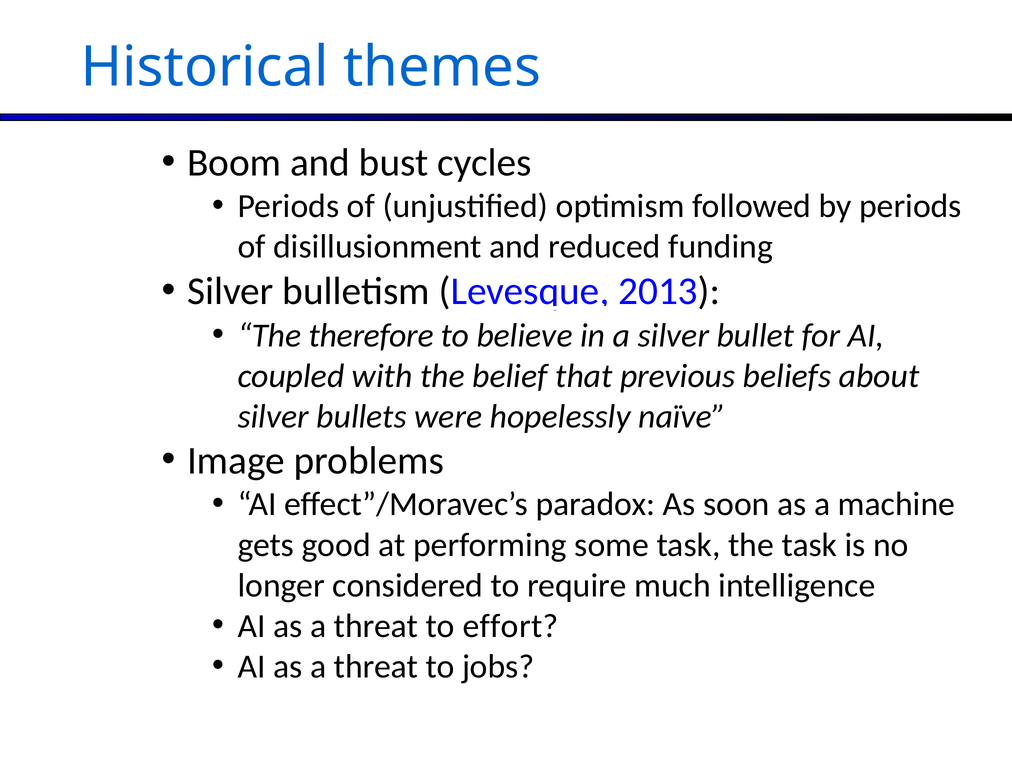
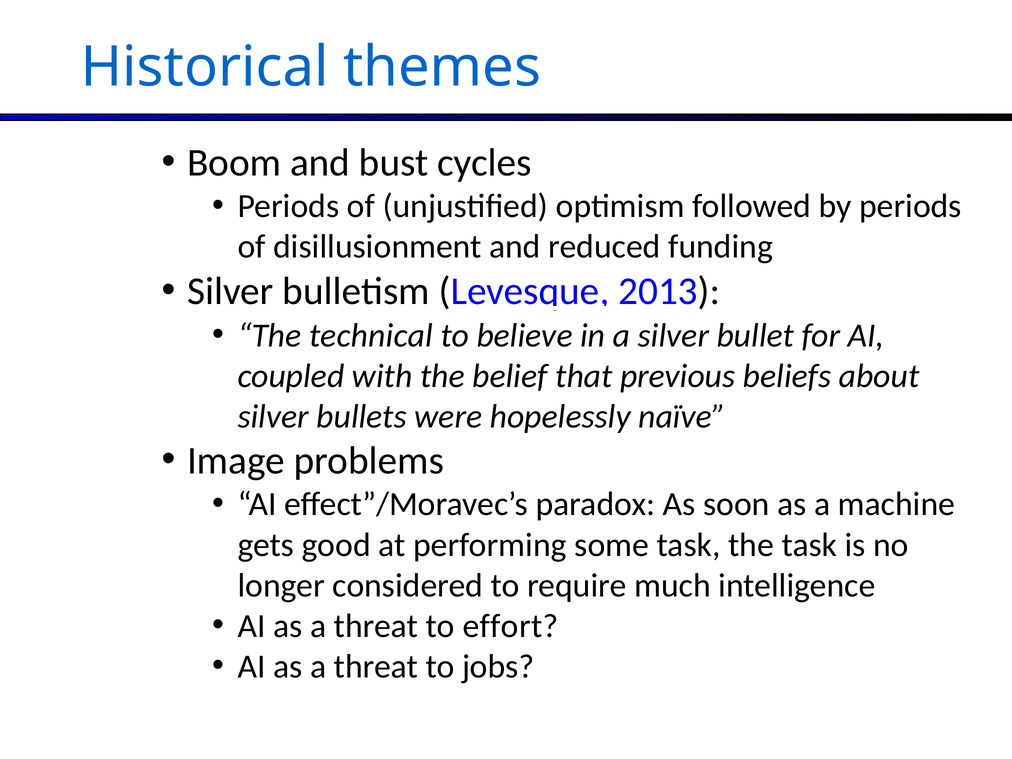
therefore: therefore -> technical (371, 335)
